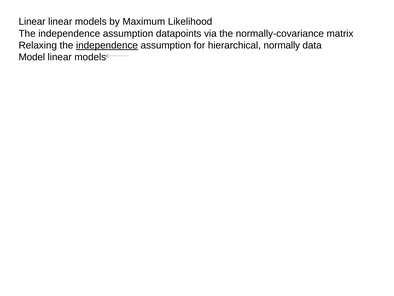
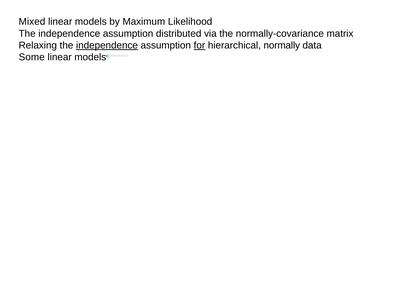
Linear: Linear -> Mixed (32, 22)
datapoints: datapoints -> distributed (179, 33)
for underline: none -> present (199, 45)
Model: Model -> Some (32, 57)
